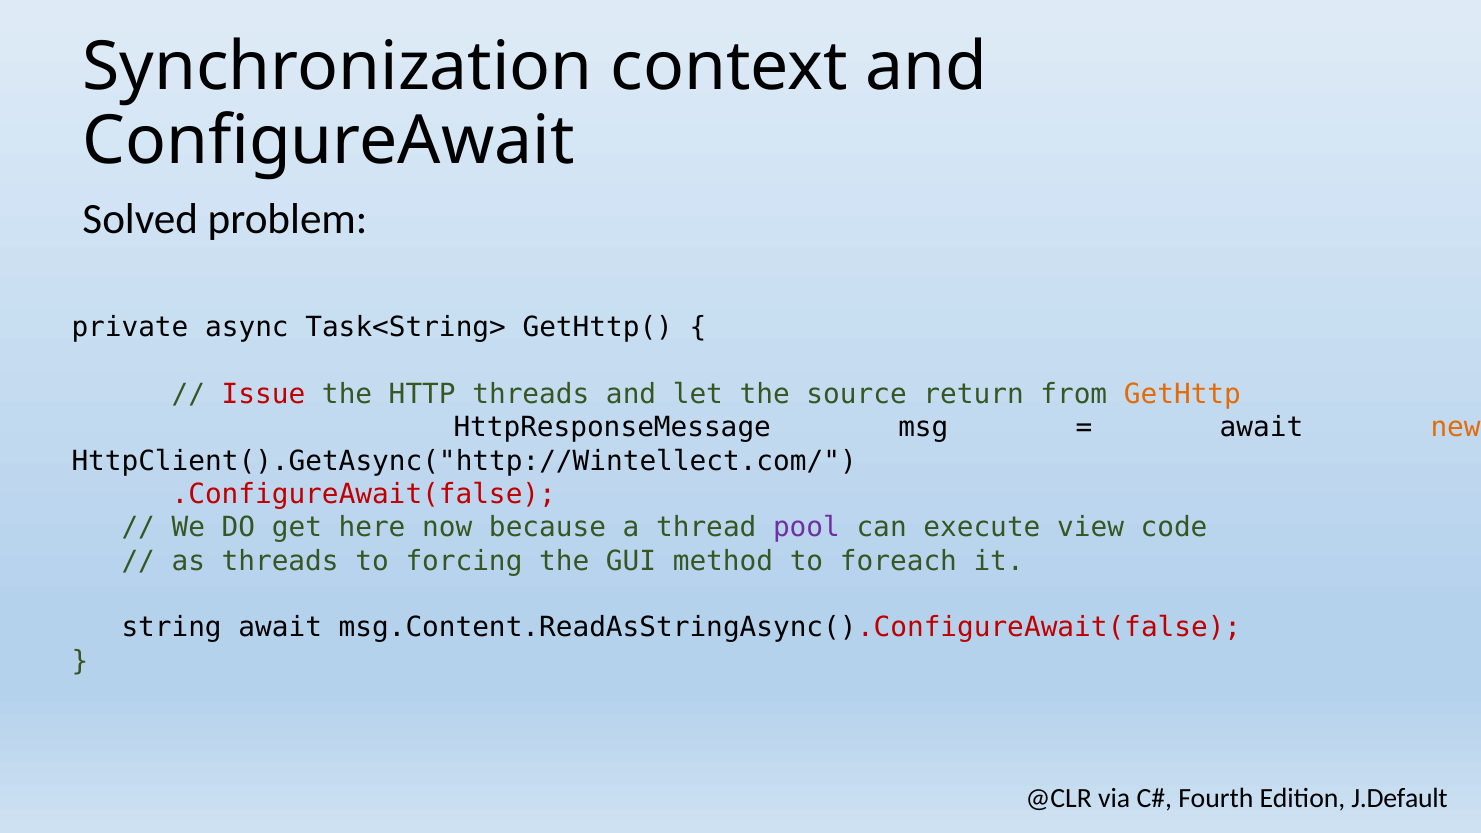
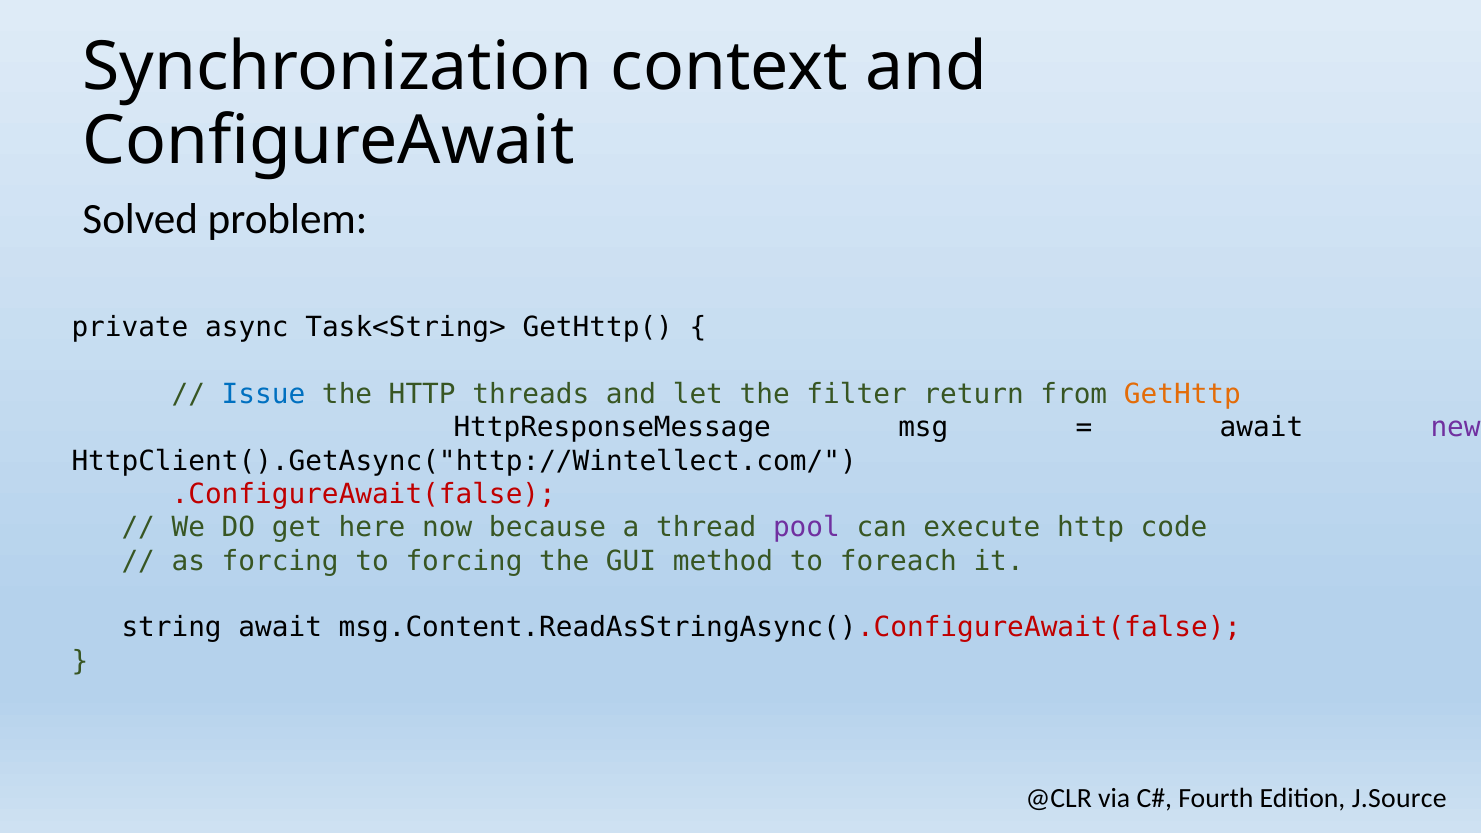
Issue colour: red -> blue (263, 394)
source: source -> filter (857, 394)
new colour: orange -> purple (1456, 428)
execute view: view -> http (1091, 528)
as threads: threads -> forcing (280, 561)
J.Default: J.Default -> J.Source (1399, 798)
